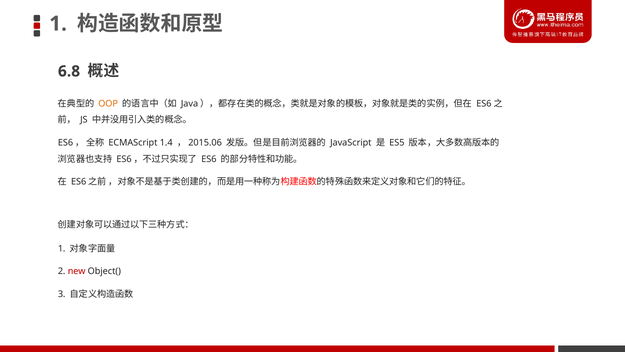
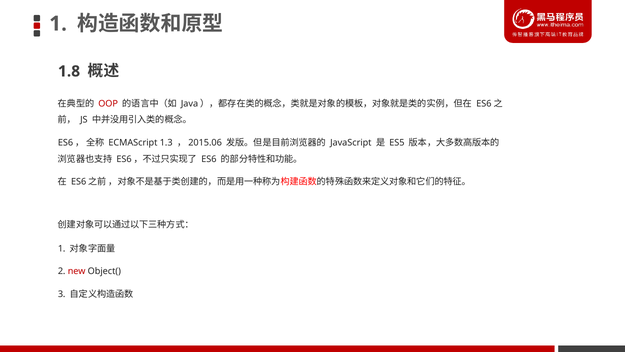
6.8: 6.8 -> 1.8 (69, 71)
OOP colour: orange -> red (108, 103)
1.4: 1.4 -> 1.3 (166, 143)
